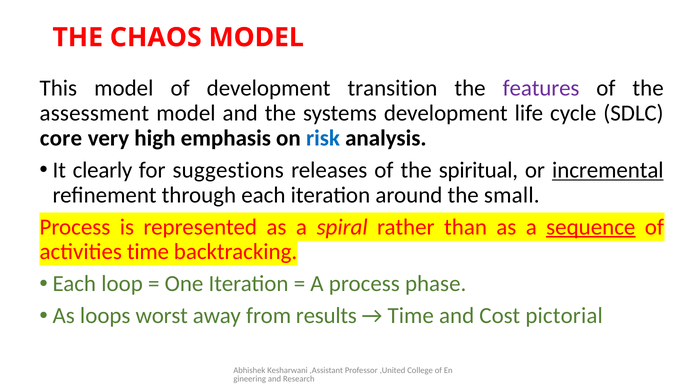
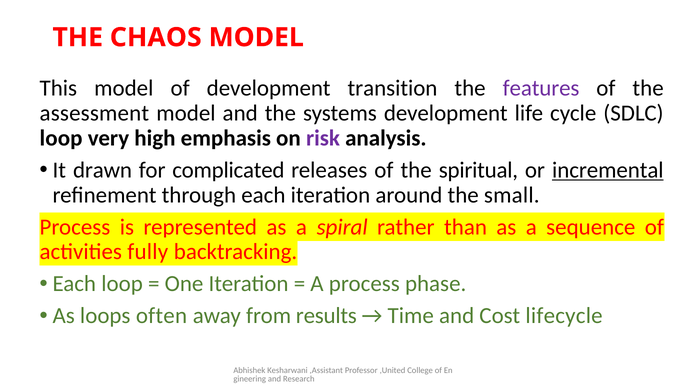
core: core -> loop (61, 138)
risk colour: blue -> purple (323, 138)
clearly: clearly -> drawn (103, 170)
suggestions: suggestions -> complicated (228, 170)
sequence underline: present -> none (591, 227)
activities time: time -> fully (148, 252)
worst: worst -> often (161, 316)
pictorial: pictorial -> lifecycle (564, 316)
